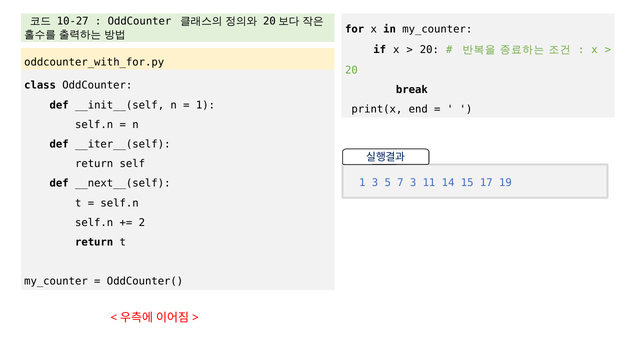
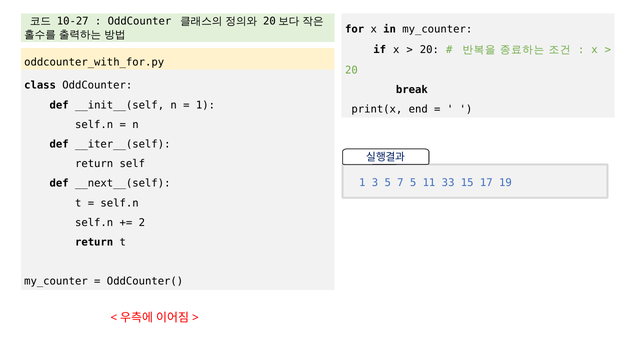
7 3: 3 -> 5 (413, 183)
14: 14 -> 33 (448, 183)
